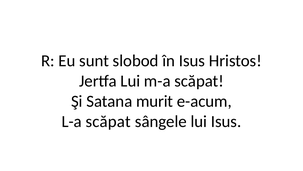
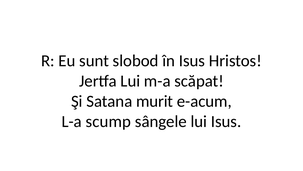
L-a scăpat: scăpat -> scump (108, 121)
